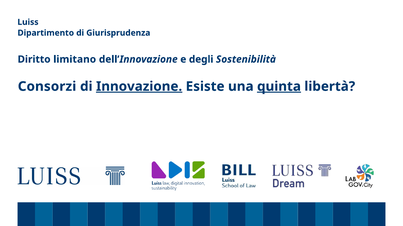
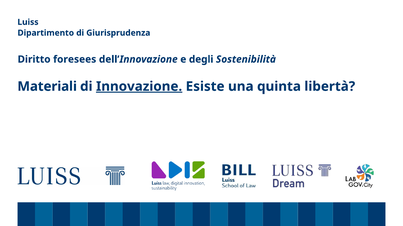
limitano: limitano -> foresees (75, 59)
Consorzi: Consorzi -> Materiali (47, 87)
quinta underline: present -> none (279, 87)
